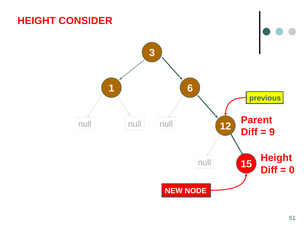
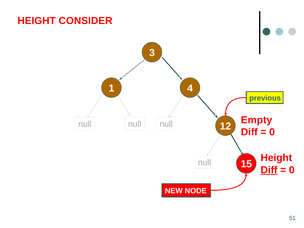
6: 6 -> 4 (190, 88)
Parent: Parent -> Empty (257, 120)
9: 9 -> 0 (272, 132)
Diff underline: none -> present (269, 170)
